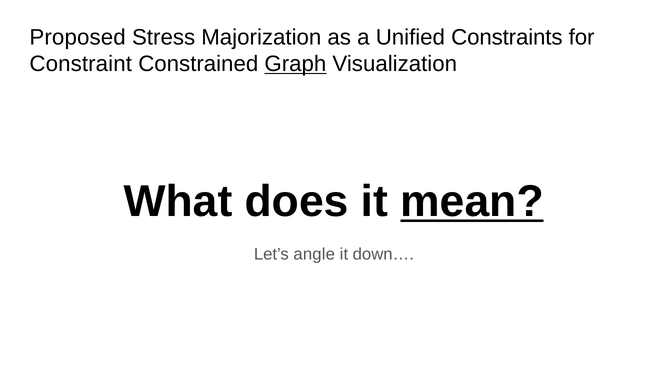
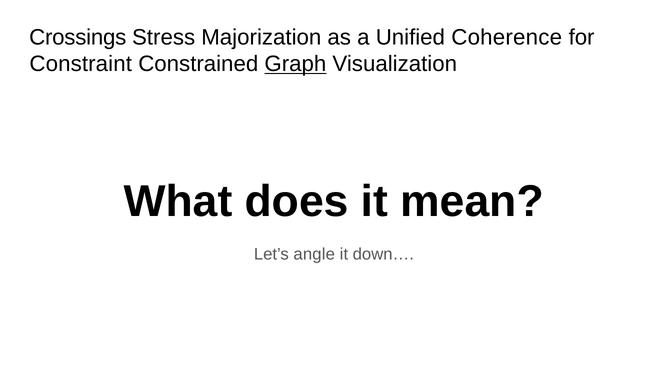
Proposed: Proposed -> Crossings (78, 37)
Constraints: Constraints -> Coherence (507, 37)
mean underline: present -> none (472, 201)
